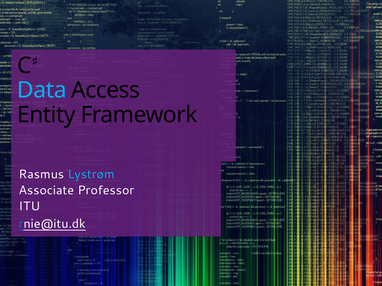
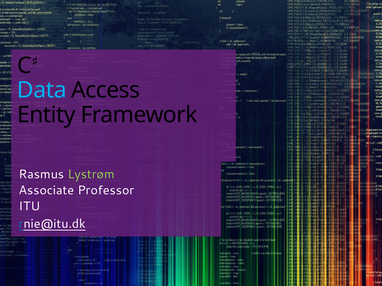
Lystrøm colour: light blue -> light green (91, 175)
